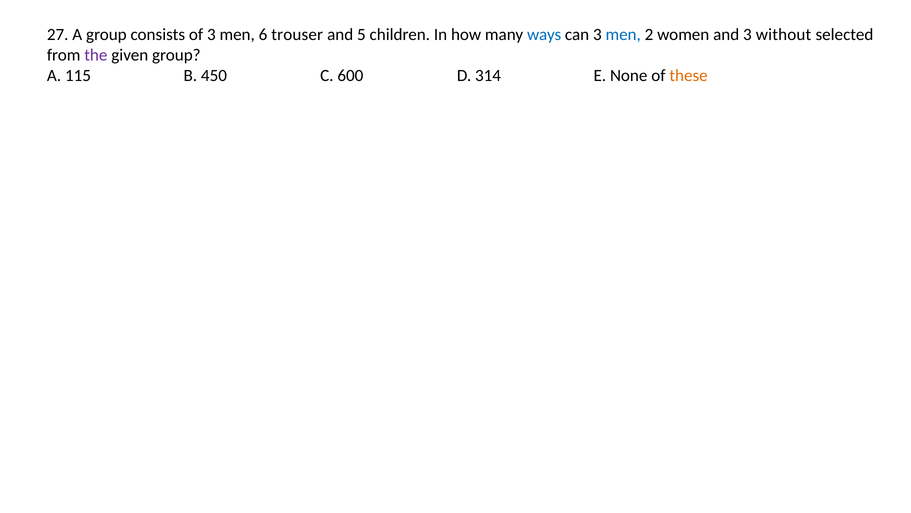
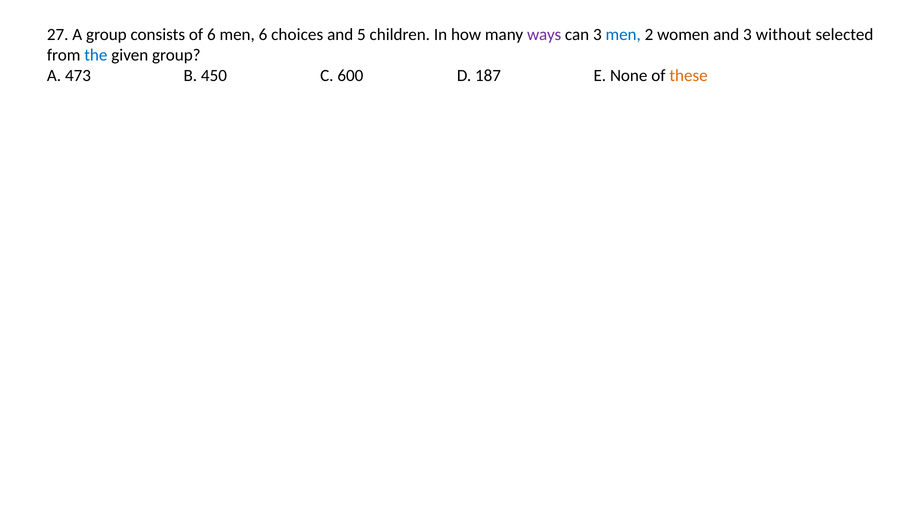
of 3: 3 -> 6 (211, 35)
trouser: trouser -> choices (297, 35)
ways colour: blue -> purple (544, 35)
the colour: purple -> blue (96, 55)
115: 115 -> 473 (78, 76)
314: 314 -> 187 (488, 76)
